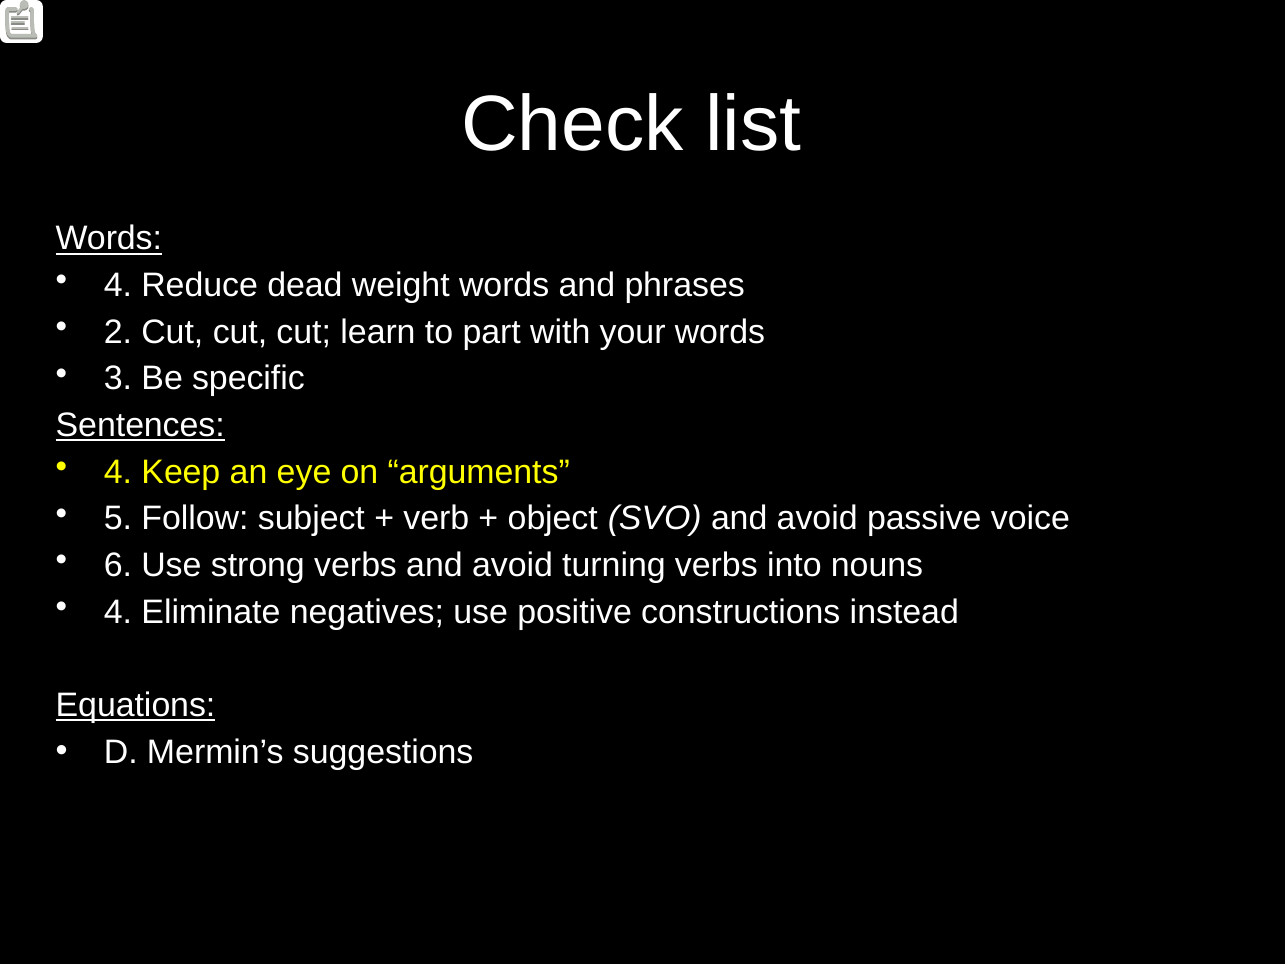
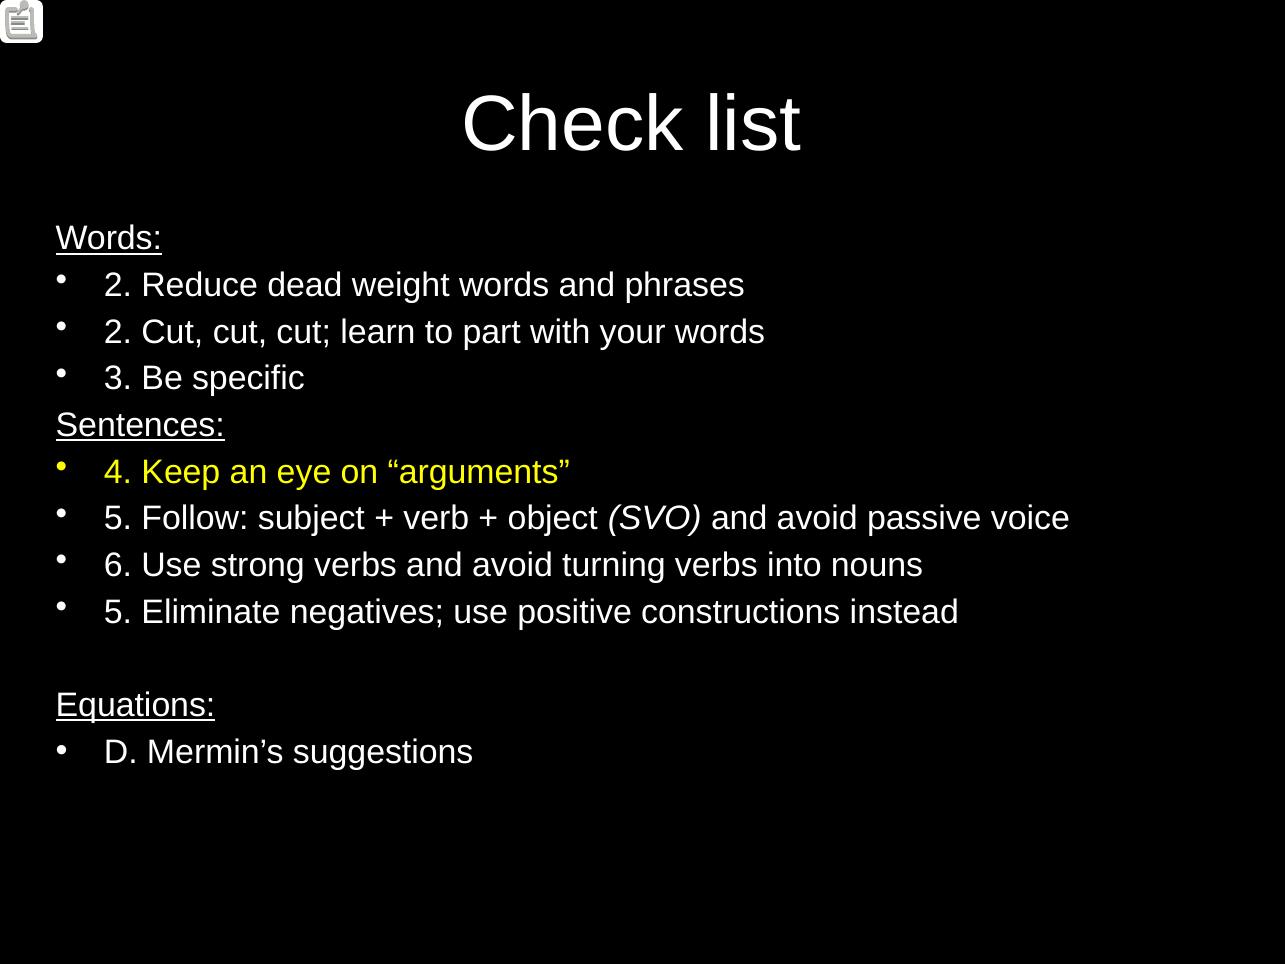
4: 4 -> 2 (118, 285)
4: 4 -> 5 (118, 612)
